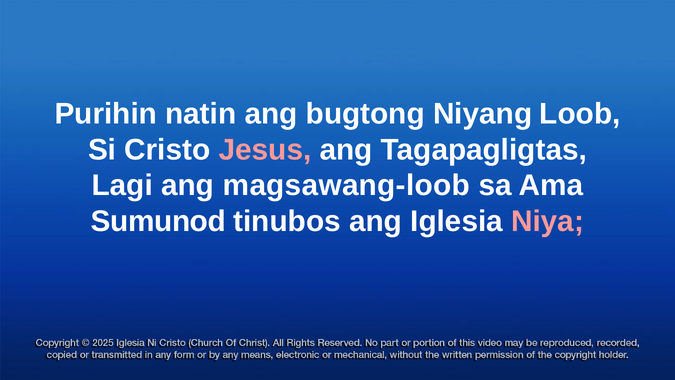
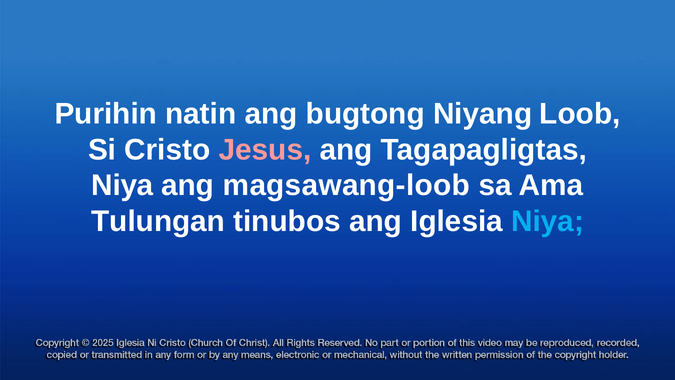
Lagi: Lagi -> Niya (122, 185)
Sumunod: Sumunod -> Tulungan (158, 221)
Niya colour: pink -> light blue (548, 221)
